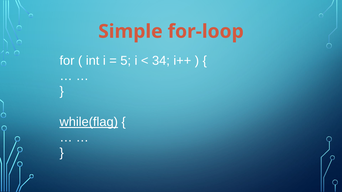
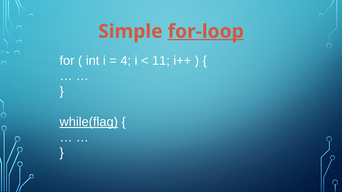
for-loop underline: none -> present (206, 32)
5: 5 -> 4 (126, 61)
34: 34 -> 11 (161, 61)
